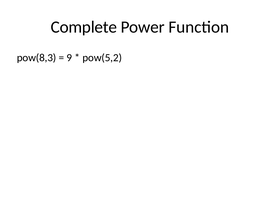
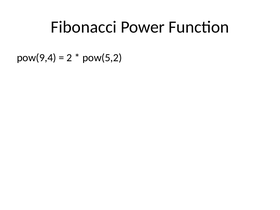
Complete: Complete -> Fibonacci (84, 27)
pow(8,3: pow(8,3 -> pow(9,4 (37, 58)
9: 9 -> 2 (69, 58)
